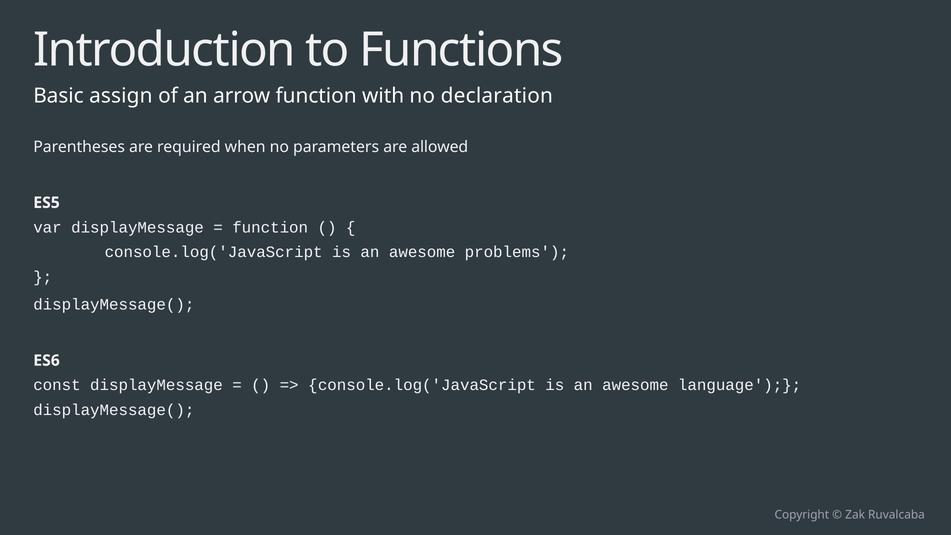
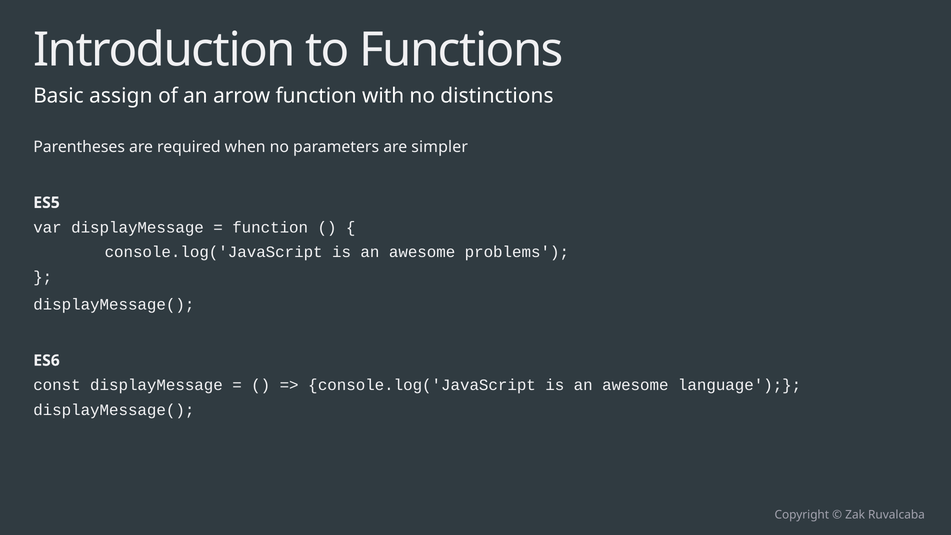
declaration: declaration -> distinctions (497, 96)
allowed: allowed -> simpler (440, 147)
